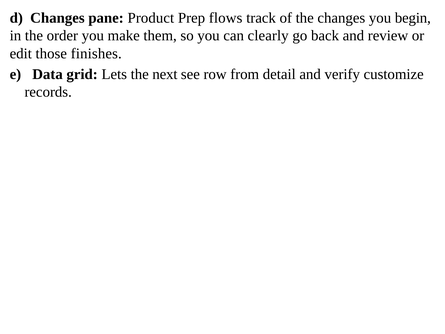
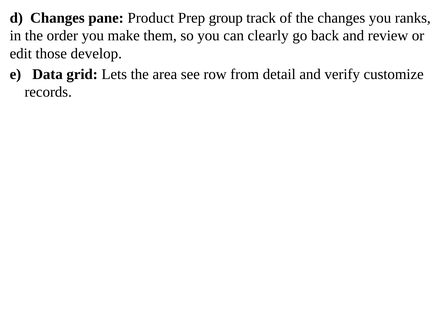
flows: flows -> group (226, 18)
begin: begin -> ranks (413, 18)
finishes: finishes -> develop (96, 53)
next: next -> area (165, 74)
